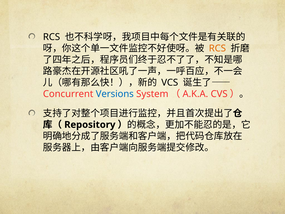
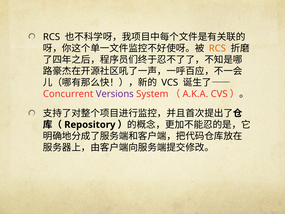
Versions colour: blue -> purple (115, 94)
